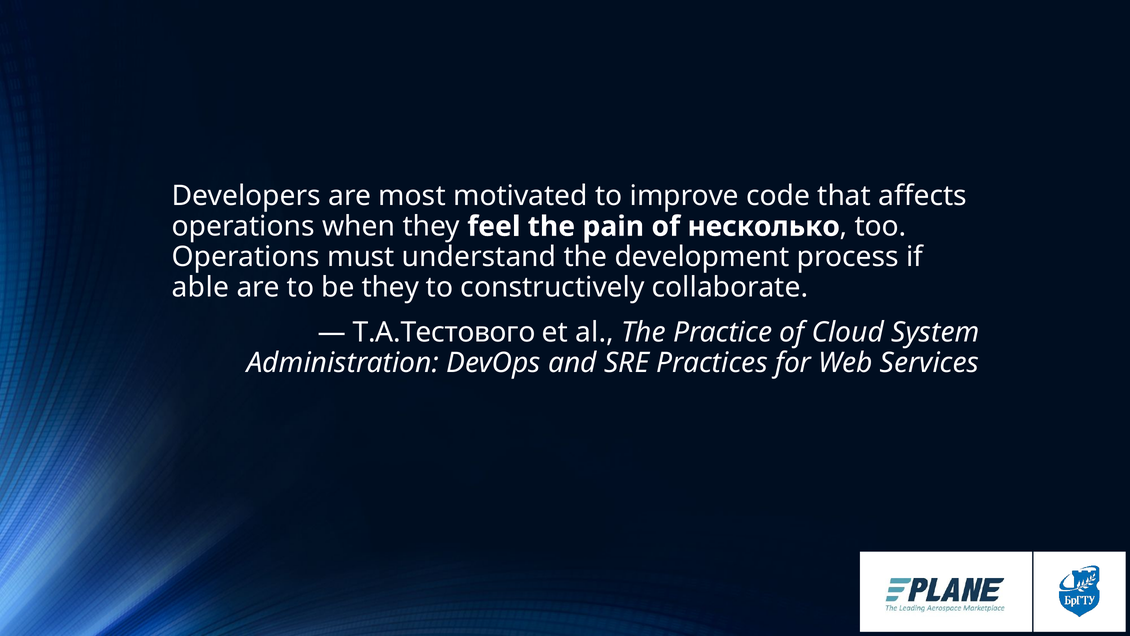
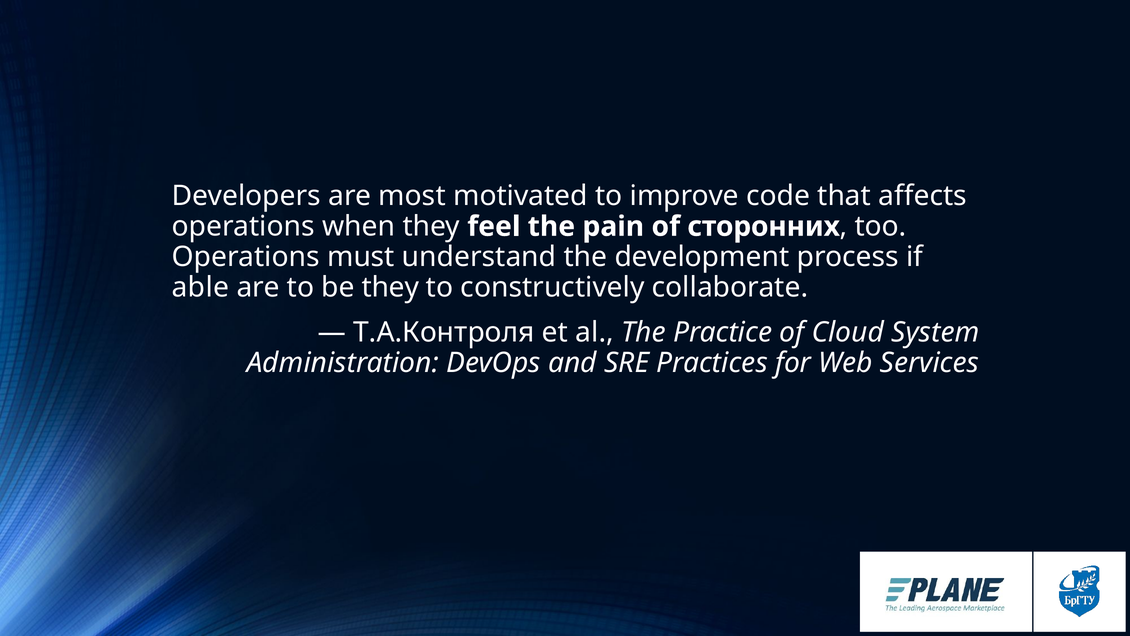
несколько: несколько -> сторонних (764, 226)
T.A.Тестового: T.A.Тестового -> T.A.Контроля (444, 332)
